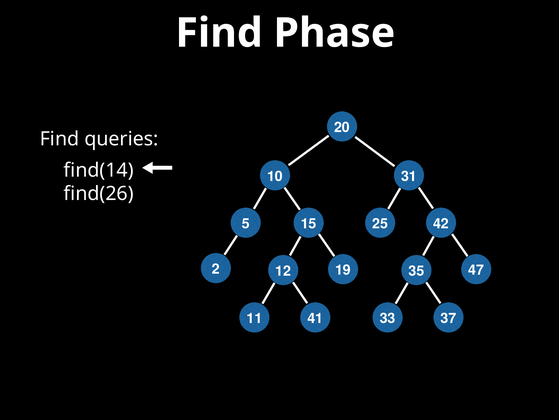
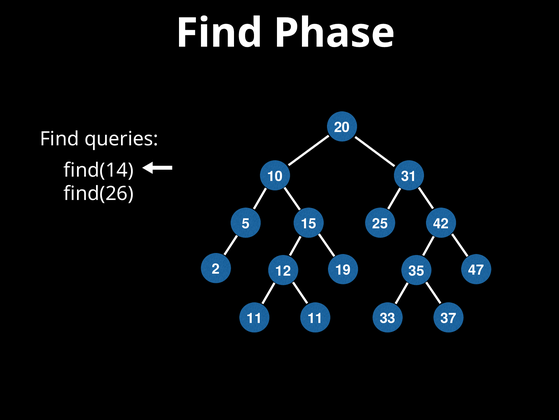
11 41: 41 -> 11 (315, 318)
